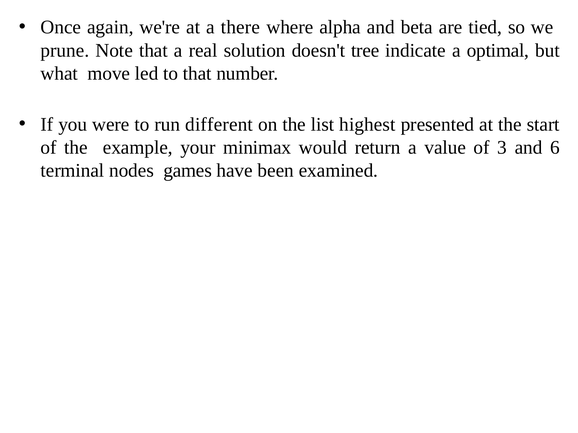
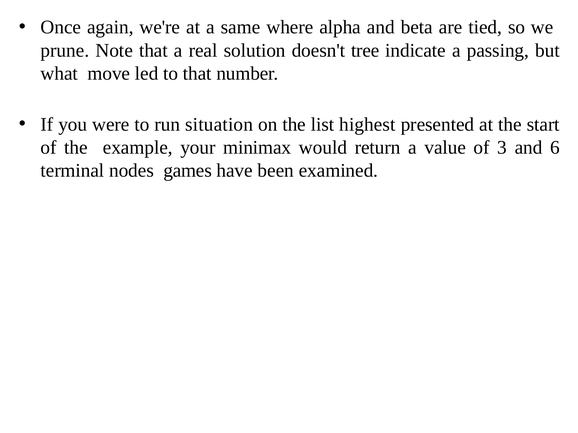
there: there -> same (241, 27)
optimal: optimal -> passing (498, 50)
different: different -> situation (219, 124)
